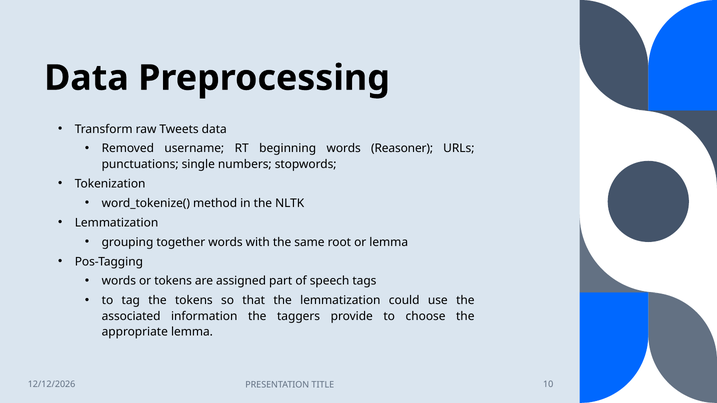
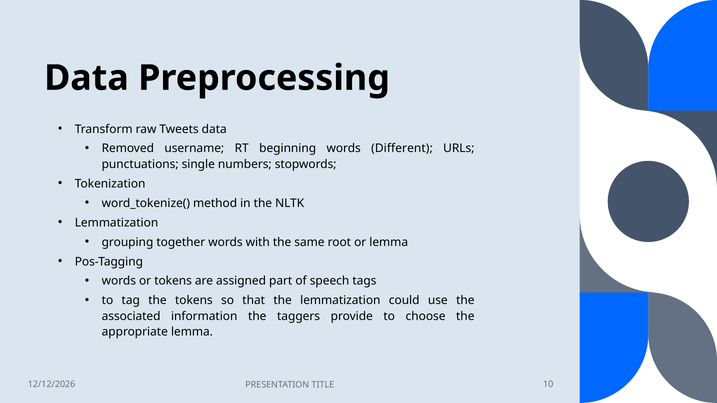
Reasoner: Reasoner -> Different (402, 149)
